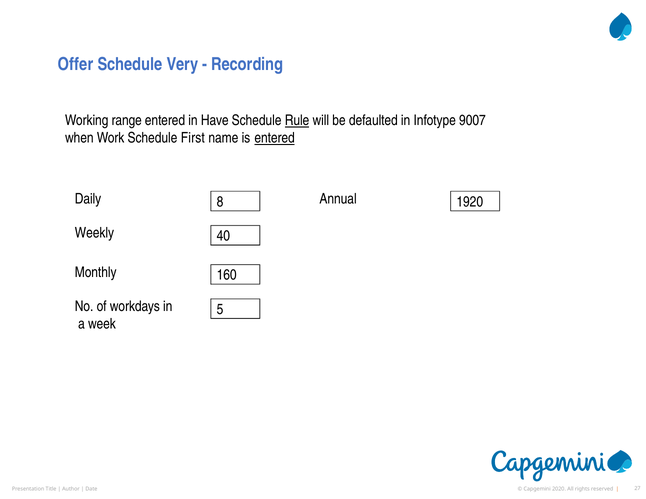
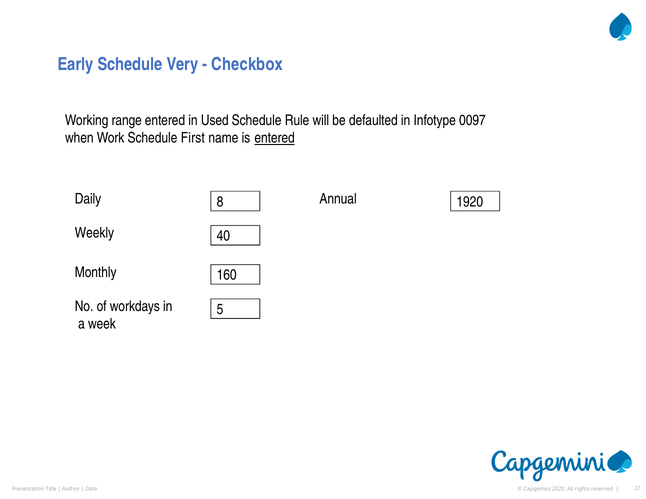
Offer: Offer -> Early (76, 64)
Recording: Recording -> Checkbox (247, 64)
Have: Have -> Used (215, 121)
Rule underline: present -> none (297, 121)
9007: 9007 -> 0097 (472, 121)
